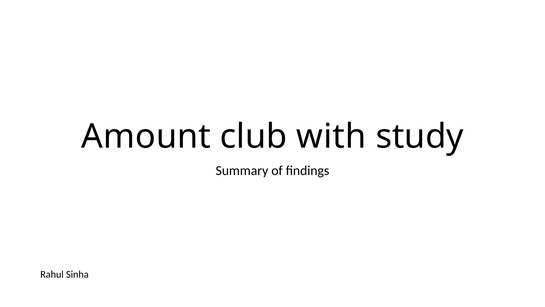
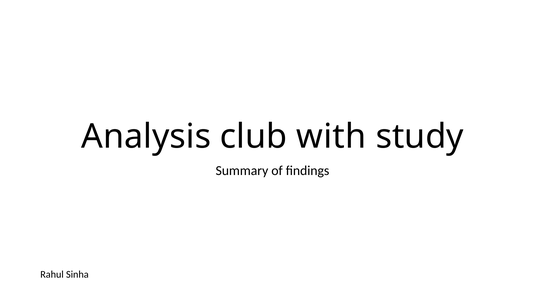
Amount: Amount -> Analysis (146, 136)
